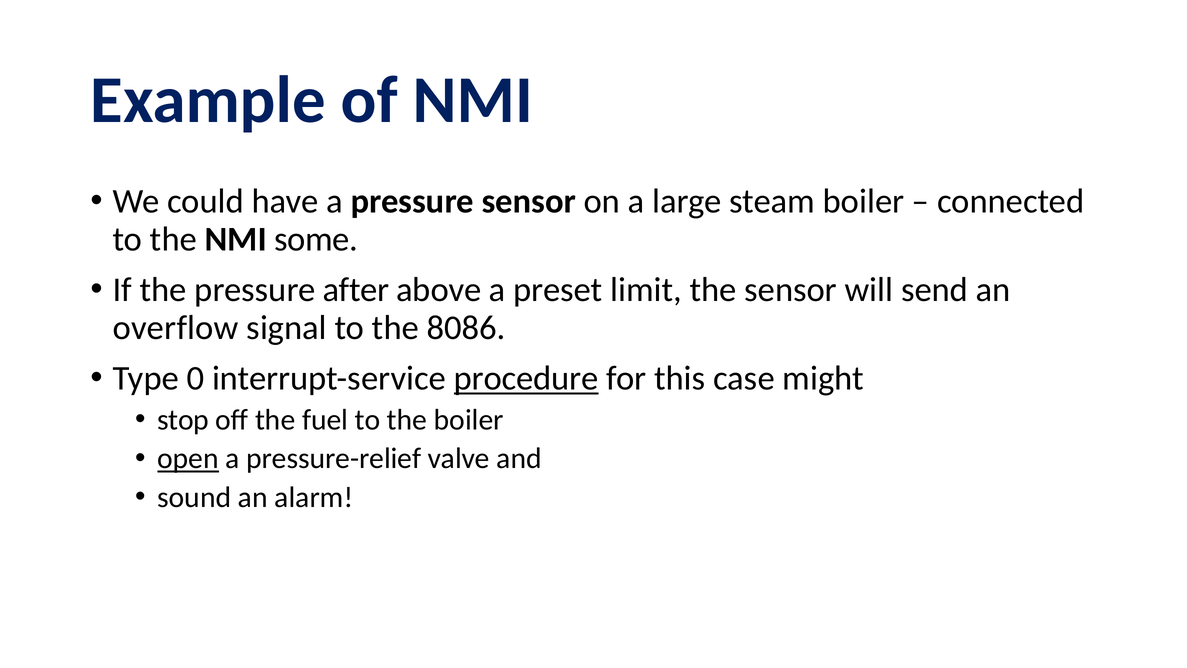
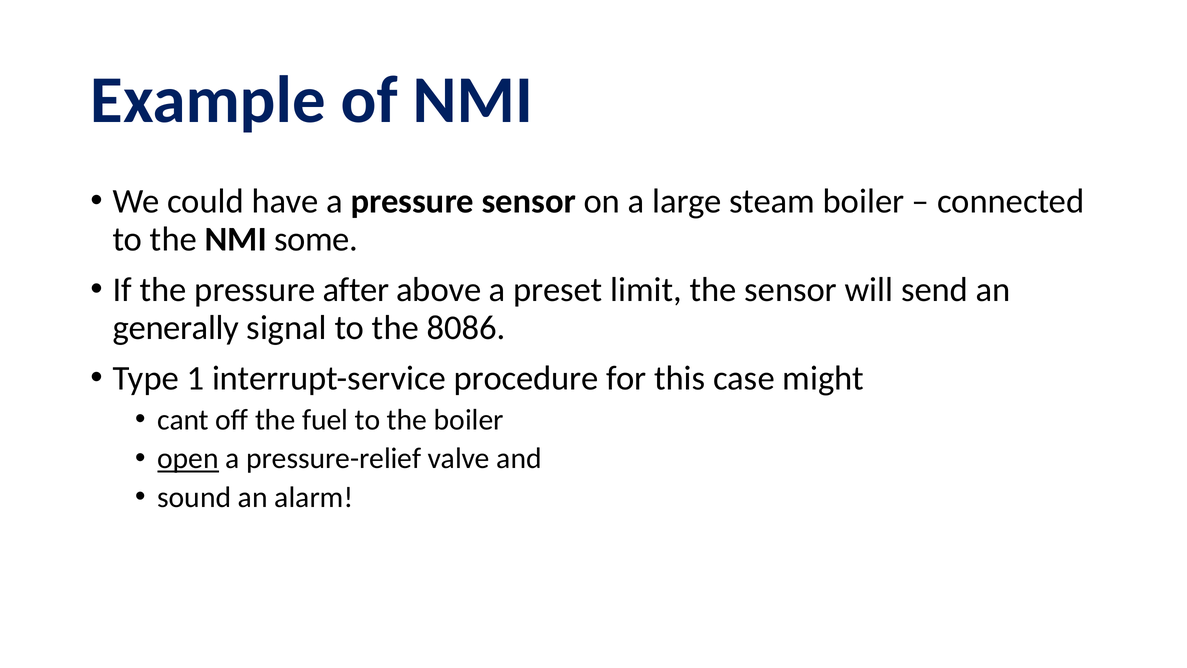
overflow: overflow -> generally (176, 328)
0: 0 -> 1 (195, 378)
procedure underline: present -> none (526, 378)
stop: stop -> cant (183, 420)
